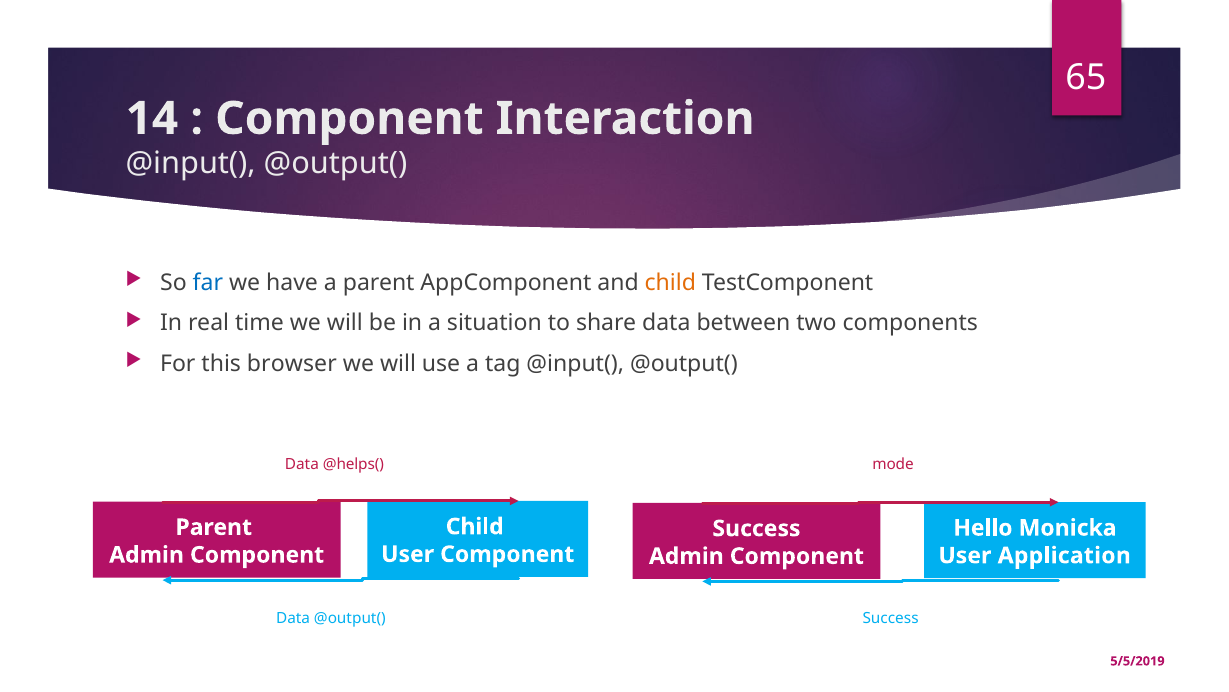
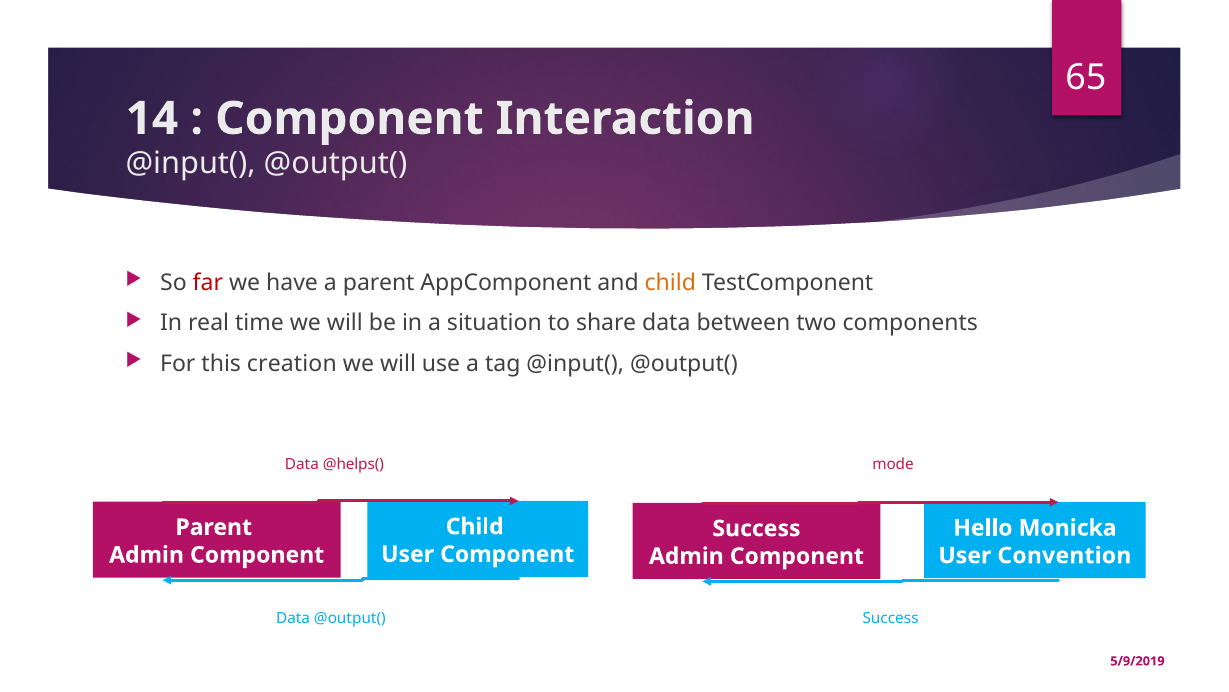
far colour: blue -> red (208, 282)
browser: browser -> creation (292, 363)
Application: Application -> Convention (1064, 555)
5/5/2019: 5/5/2019 -> 5/9/2019 (1137, 661)
